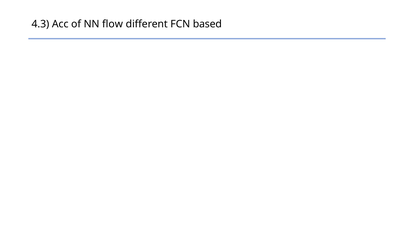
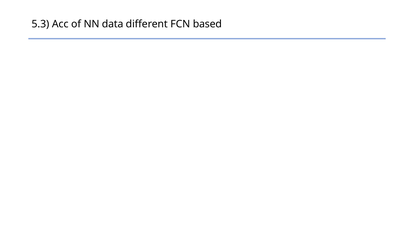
4.3: 4.3 -> 5.3 (40, 24)
flow: flow -> data (113, 24)
